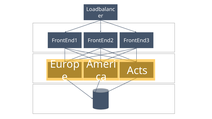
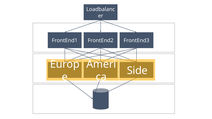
Acts: Acts -> Side (137, 71)
